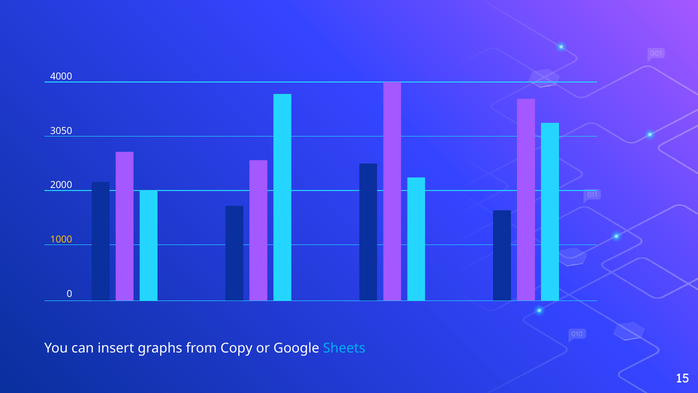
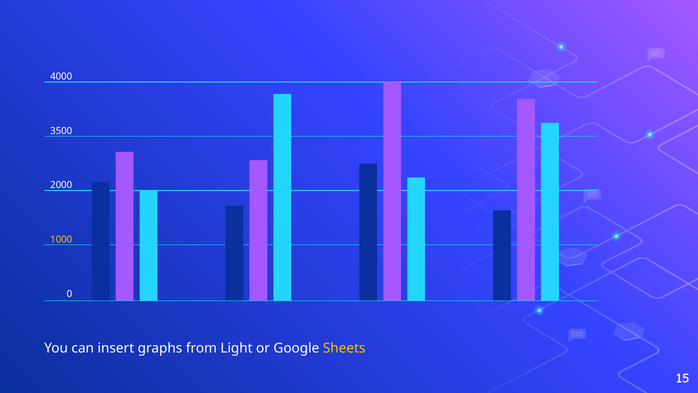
3050: 3050 -> 3500 (61, 131)
Copy: Copy -> Light (237, 348)
Sheets colour: light blue -> yellow (344, 348)
